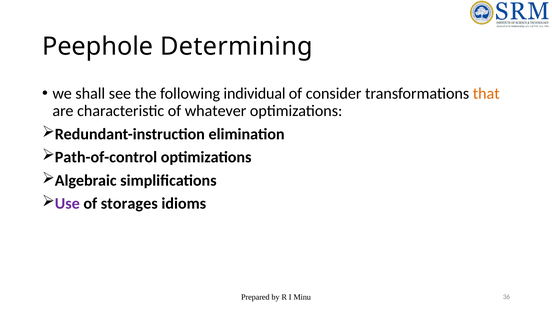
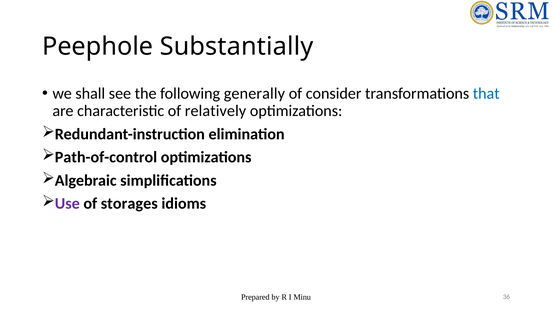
Determining: Determining -> Substantially (237, 46)
individual: individual -> generally (254, 93)
that colour: orange -> blue (486, 93)
whatever: whatever -> relatively (215, 111)
